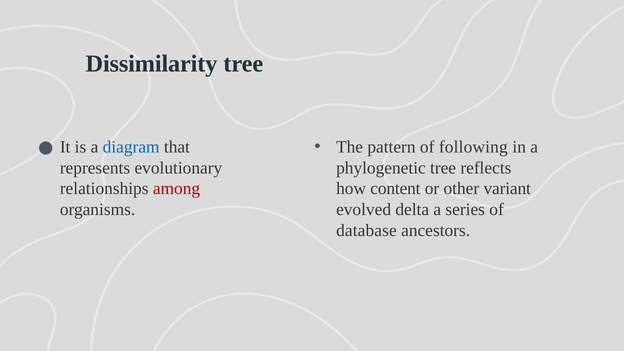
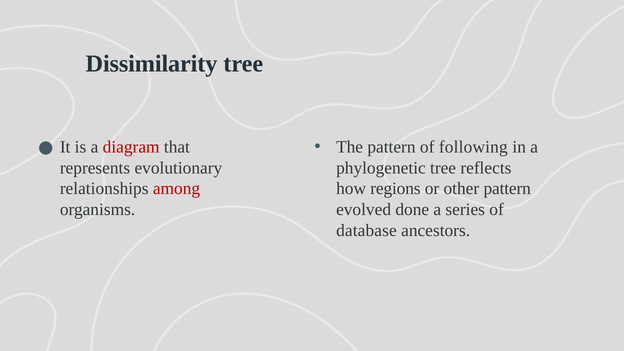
diagram colour: blue -> red (131, 147)
content: content -> regions (395, 189)
other variant: variant -> pattern (507, 189)
delta: delta -> done (412, 210)
